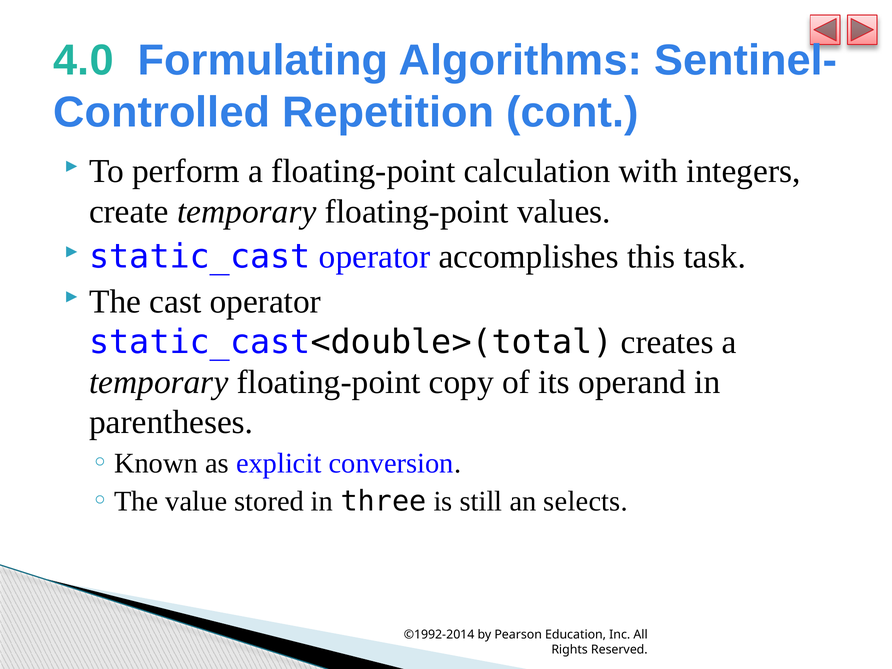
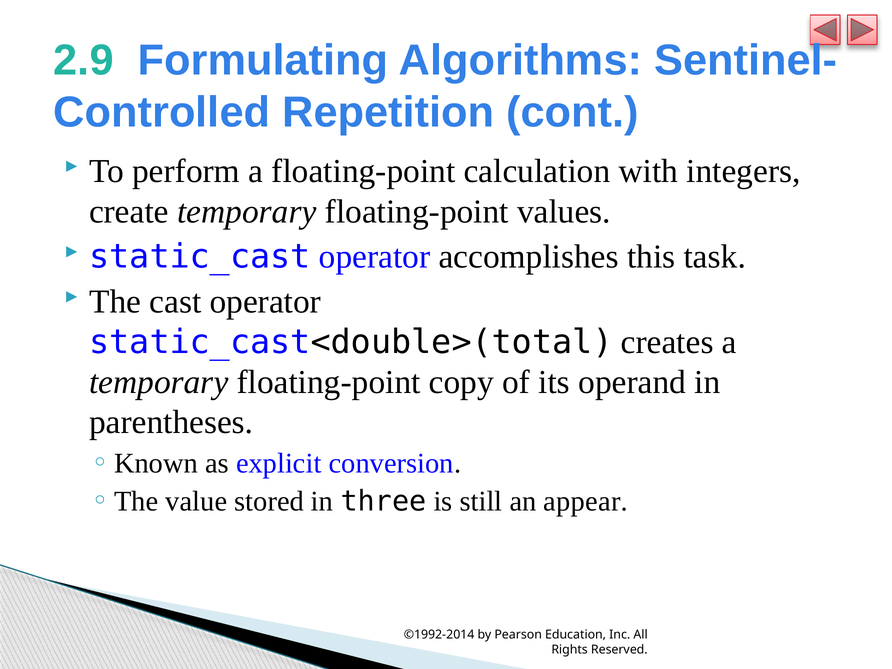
4.0: 4.0 -> 2.9 (84, 60)
selects: selects -> appear (586, 501)
